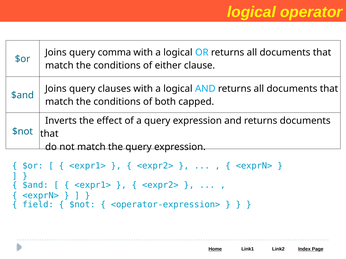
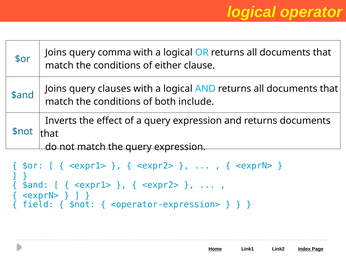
capped: capped -> include (196, 102)
